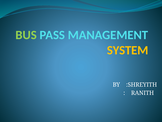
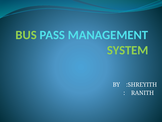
SYSTEM colour: yellow -> light green (128, 50)
